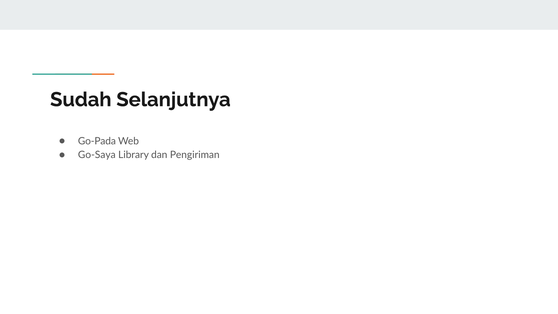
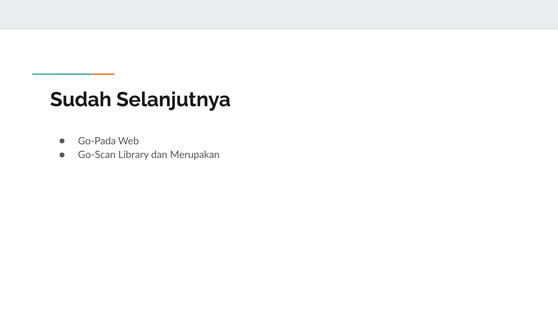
Go-Saya: Go-Saya -> Go-Scan (97, 155)
Pengiriman: Pengiriman -> Merupakan (195, 155)
